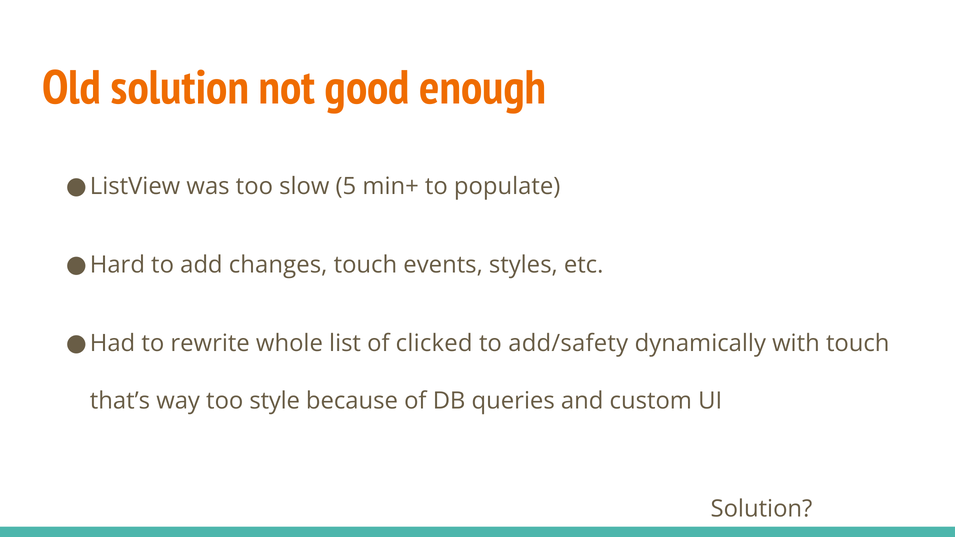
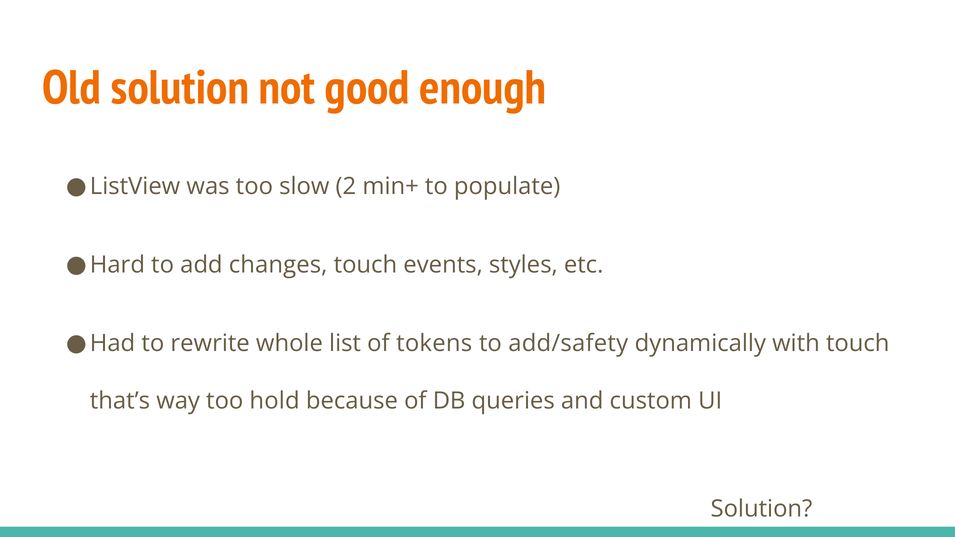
5: 5 -> 2 (346, 186)
clicked: clicked -> tokens (434, 343)
style: style -> hold (275, 401)
